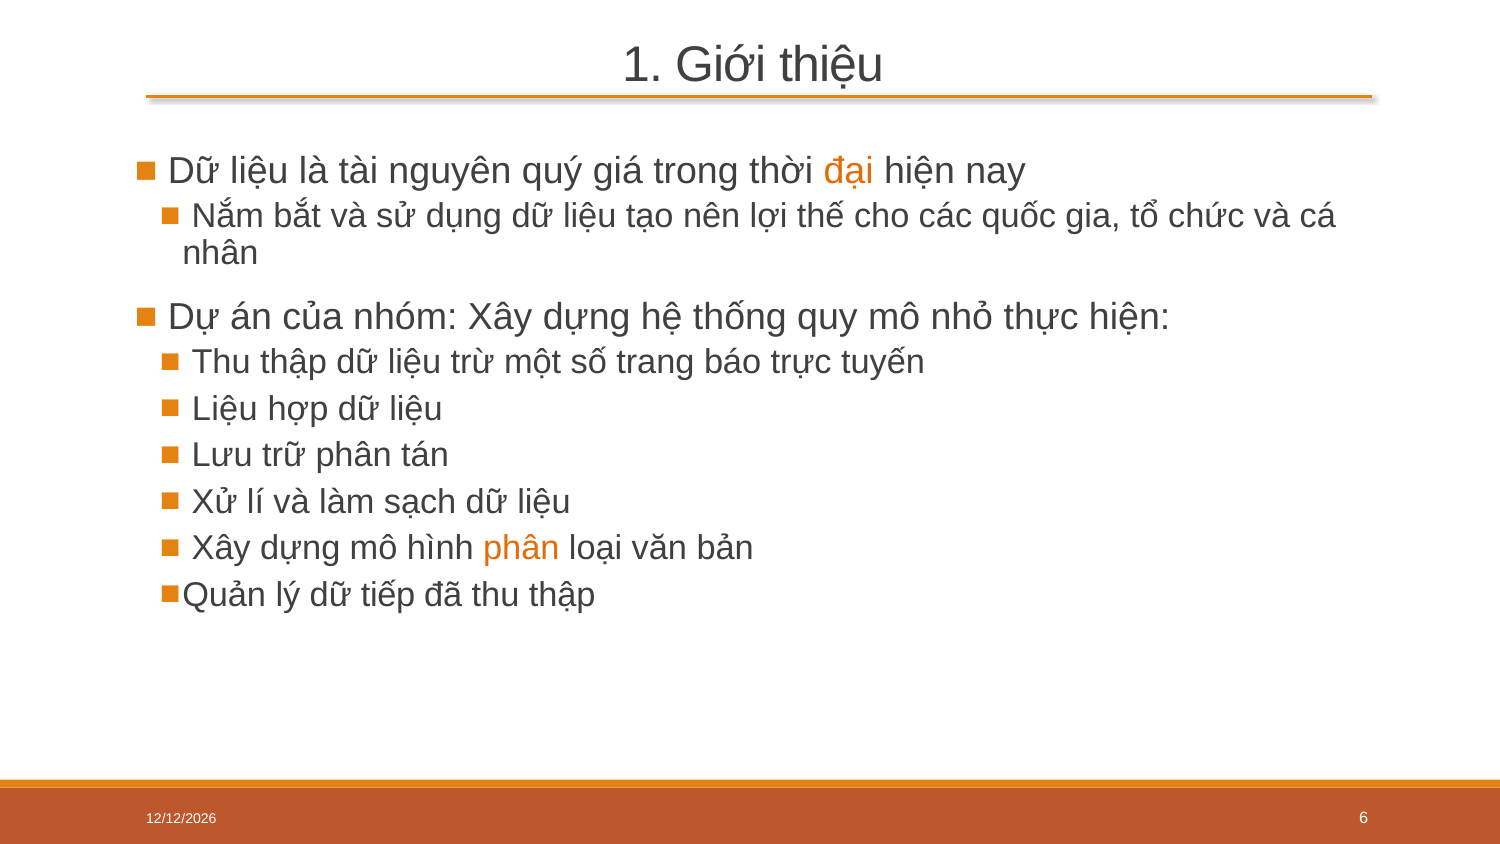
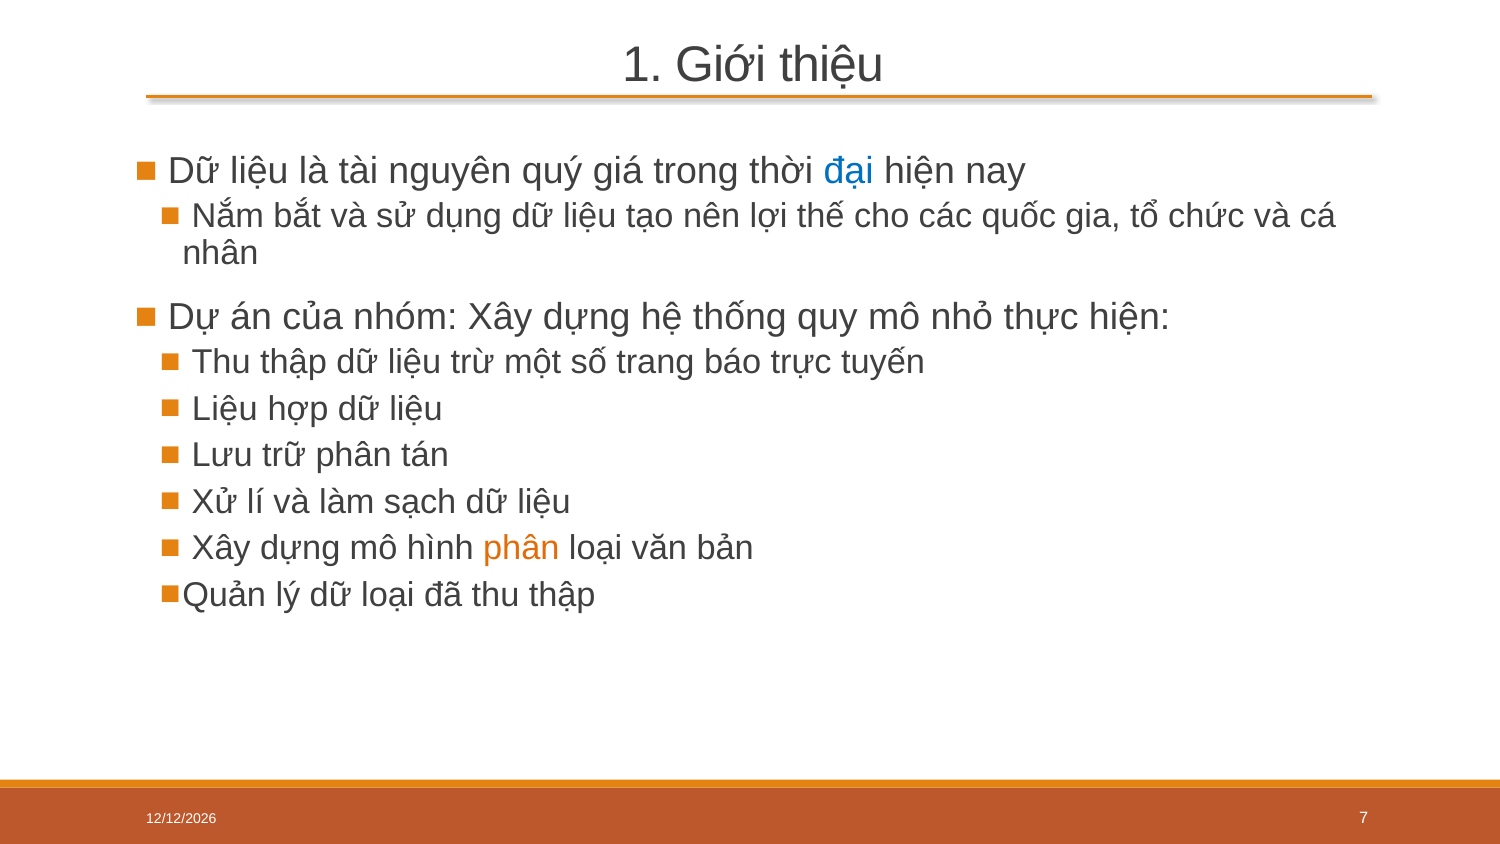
đại colour: orange -> blue (849, 171)
dữ tiếp: tiếp -> loại (388, 595)
6: 6 -> 7 (1364, 818)
